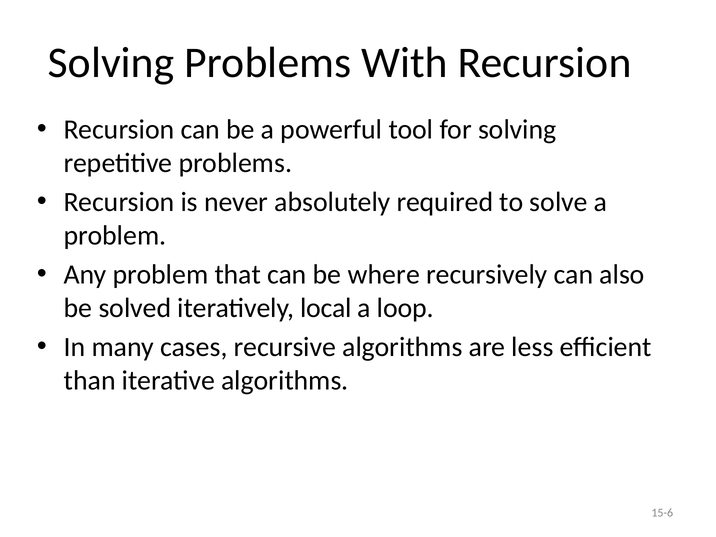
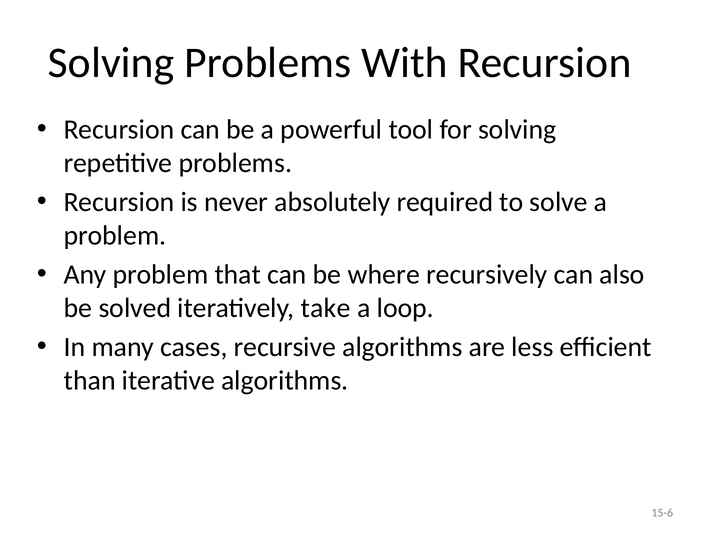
local: local -> take (326, 308)
